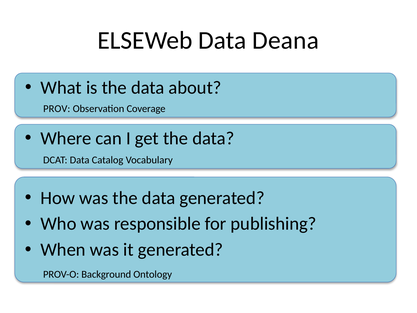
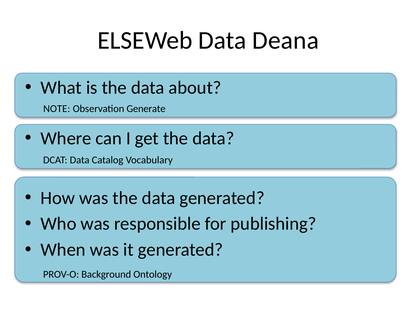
PROV: PROV -> NOTE (57, 109)
Coverage: Coverage -> Generate (146, 109)
